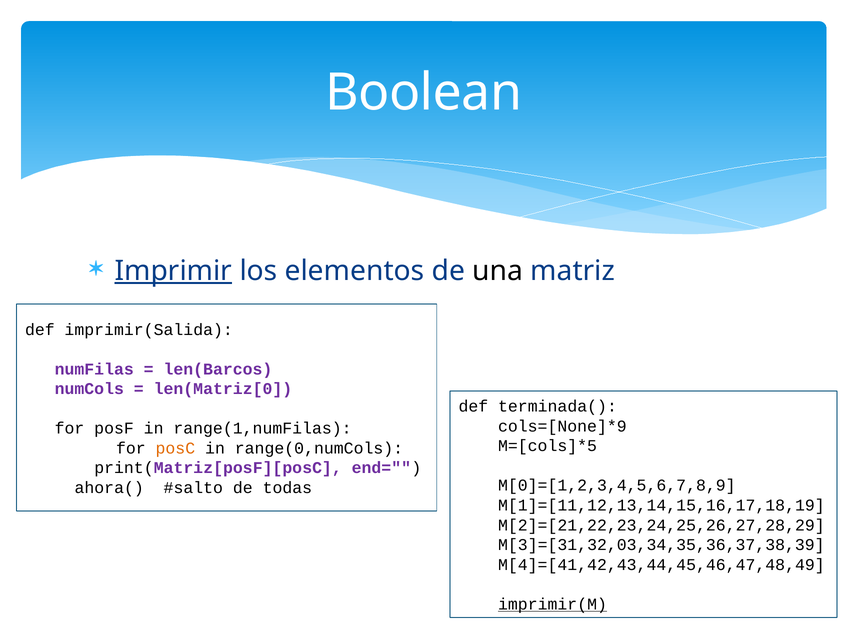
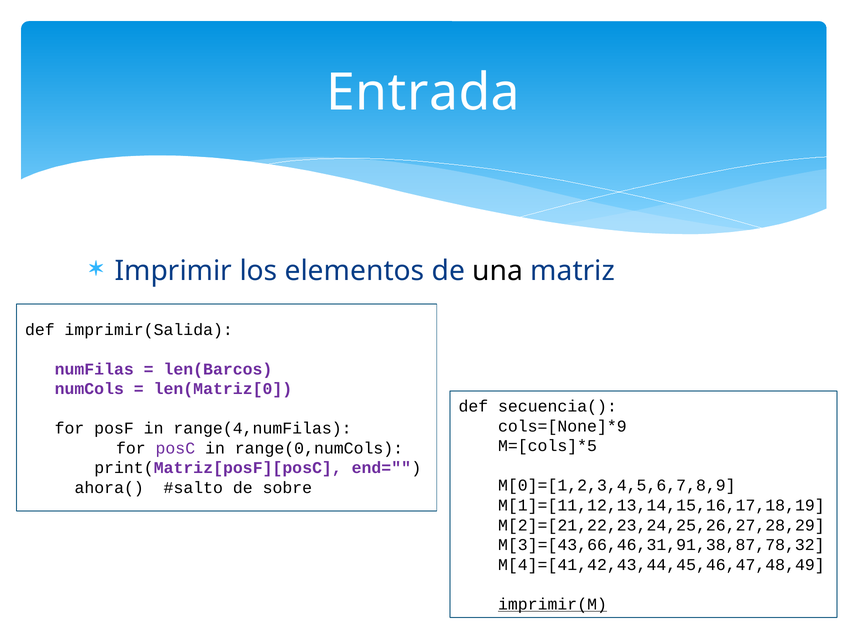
Boolean: Boolean -> Entrada (423, 93)
Imprimir underline: present -> none (173, 271)
terminada(: terminada( -> secuencia( (557, 407)
range(1,numFilas: range(1,numFilas -> range(4,numFilas (262, 429)
posC colour: orange -> purple (175, 448)
todas: todas -> sobre (287, 488)
M[3]=[31,32,03,34,35,36,37,38,39: M[3]=[31,32,03,34,35,36,37,38,39 -> M[3]=[43,66,46,31,91,38,87,78,32 (661, 545)
